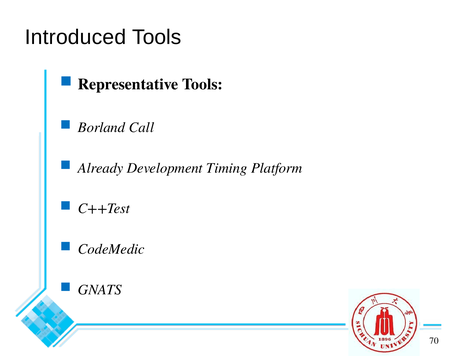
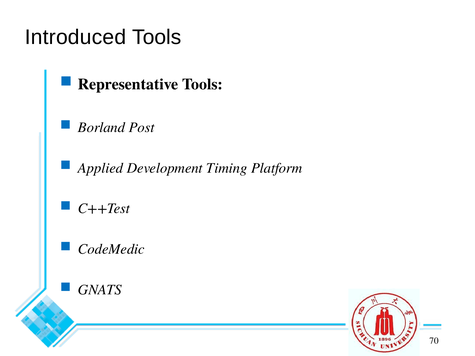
Call: Call -> Post (142, 127)
Already: Already -> Applied (101, 168)
